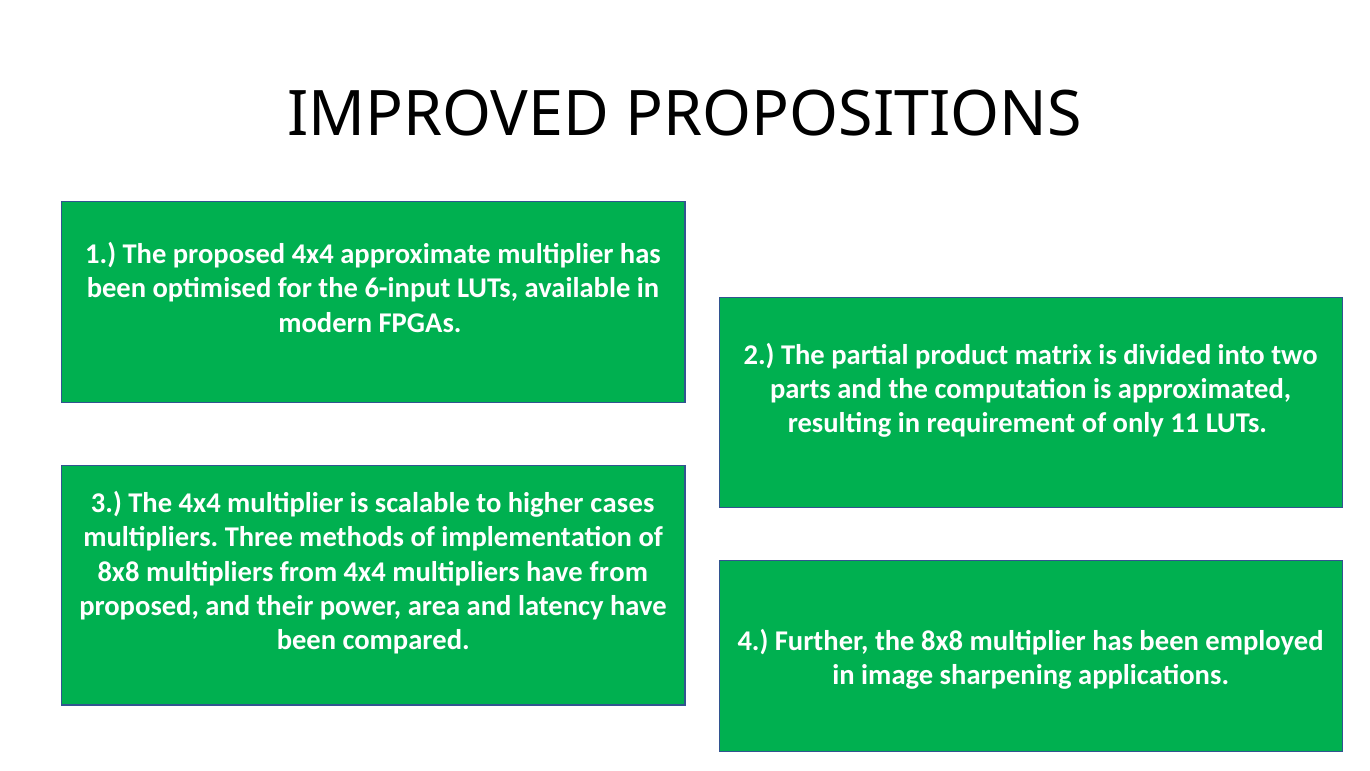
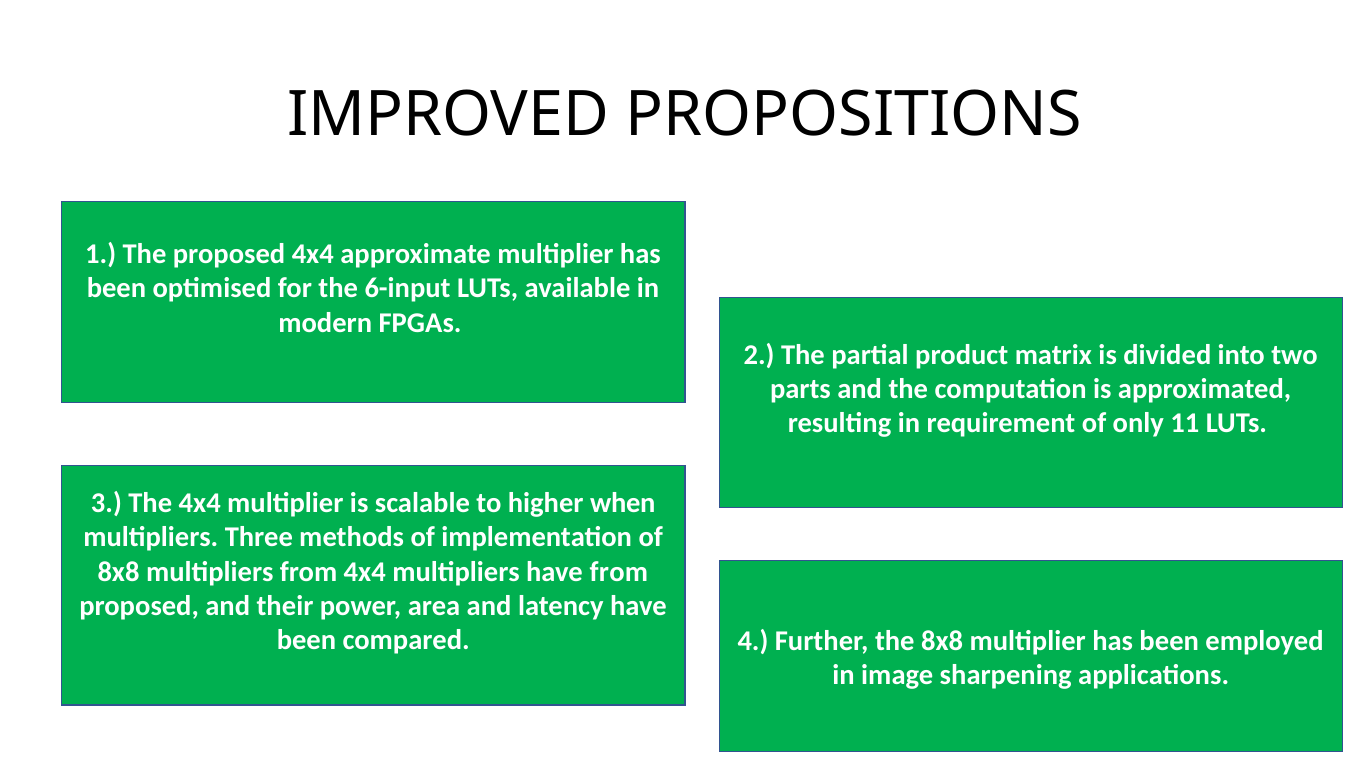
cases: cases -> when (623, 503)
